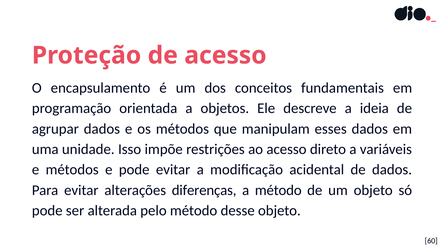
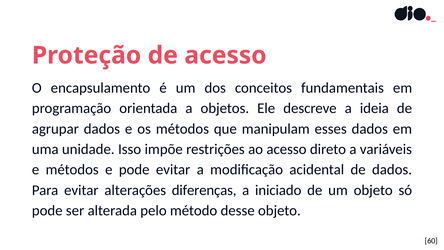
a método: método -> iniciado (278, 190)
